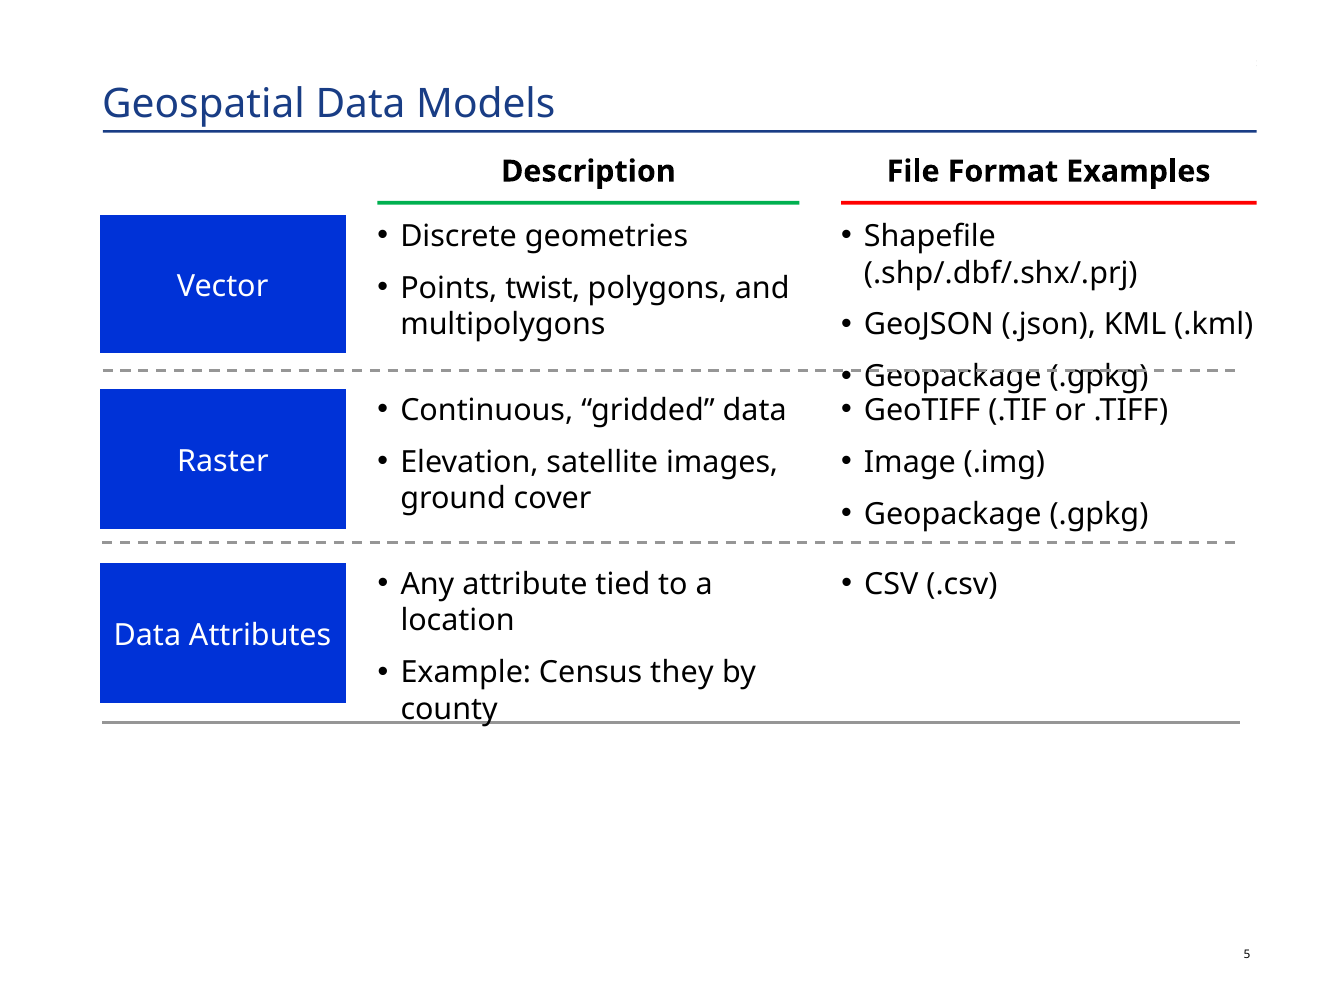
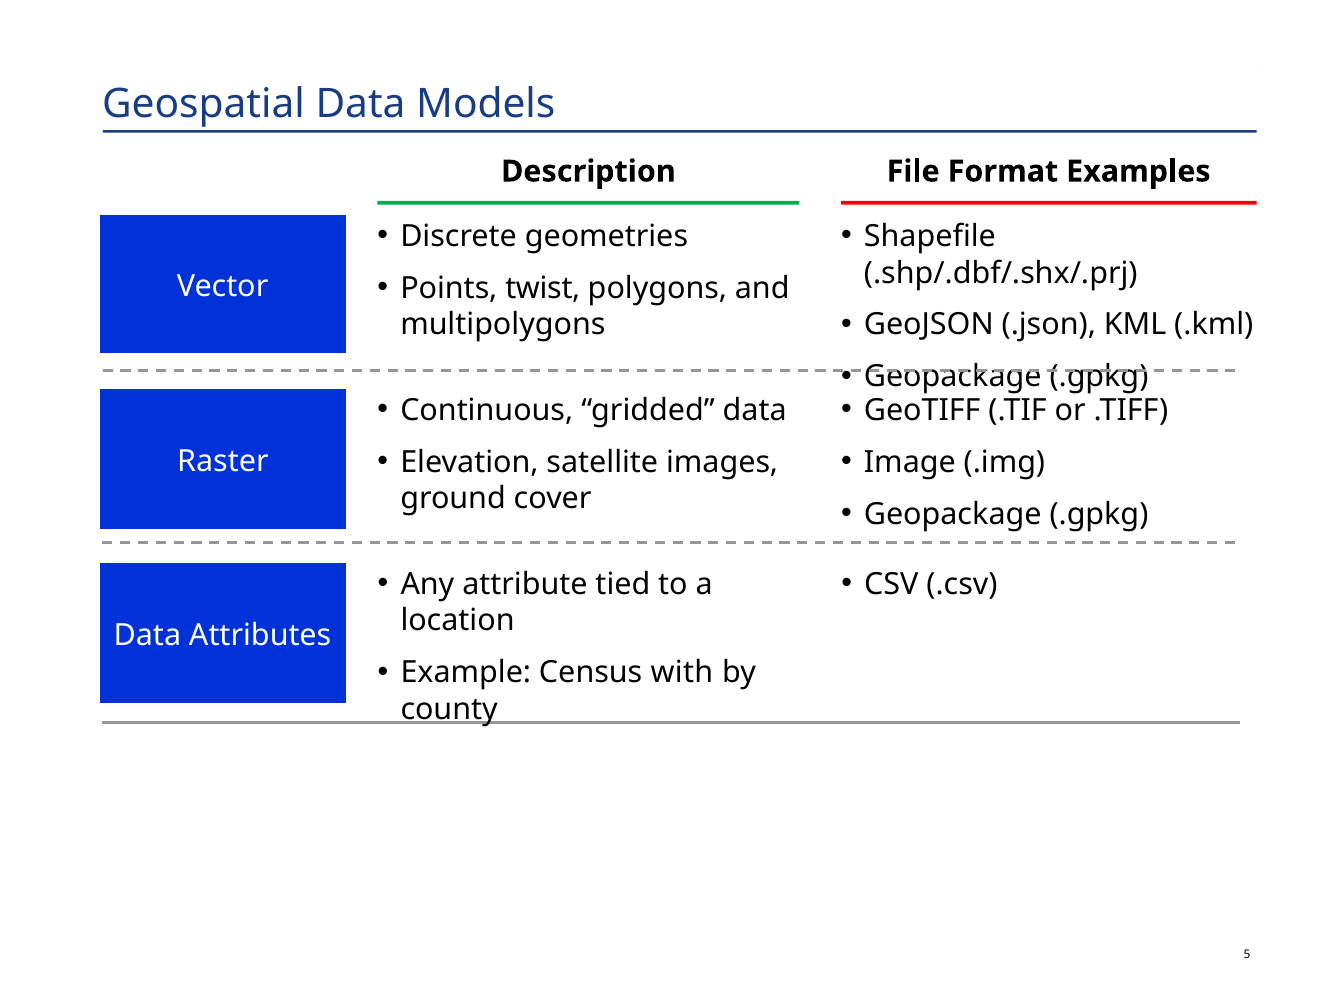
they: they -> with (682, 672)
